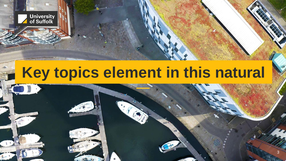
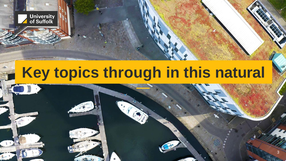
element: element -> through (132, 73)
